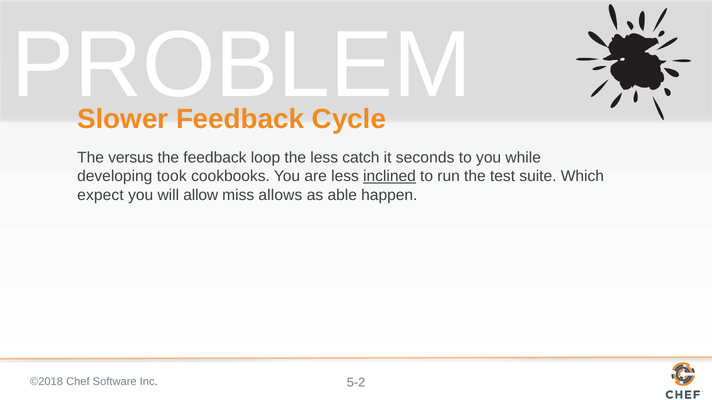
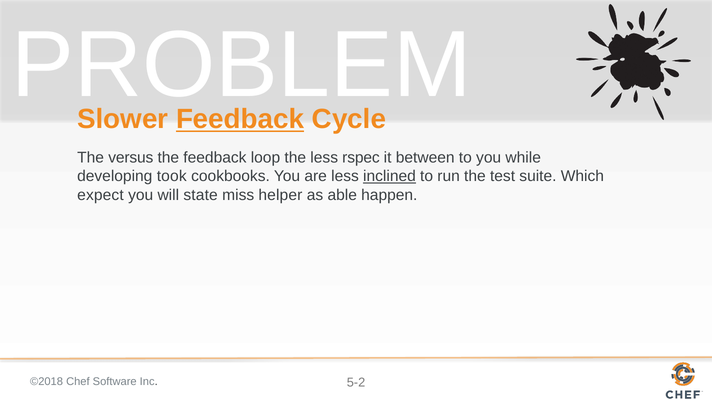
Feedback underline: none -> present (240, 119)
catch: catch -> rspec (361, 158)
seconds: seconds -> between (425, 158)
allow: allow -> state (201, 195)
allows: allows -> helper (280, 195)
